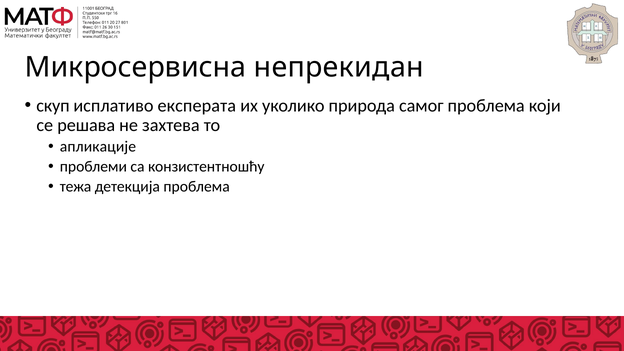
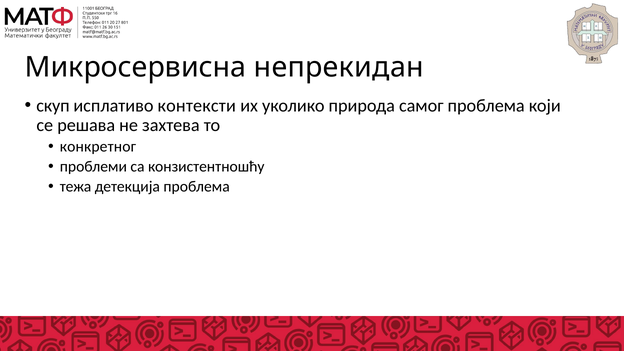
експерата: експерата -> контексти (197, 106)
апликације: апликације -> конкретног (98, 147)
